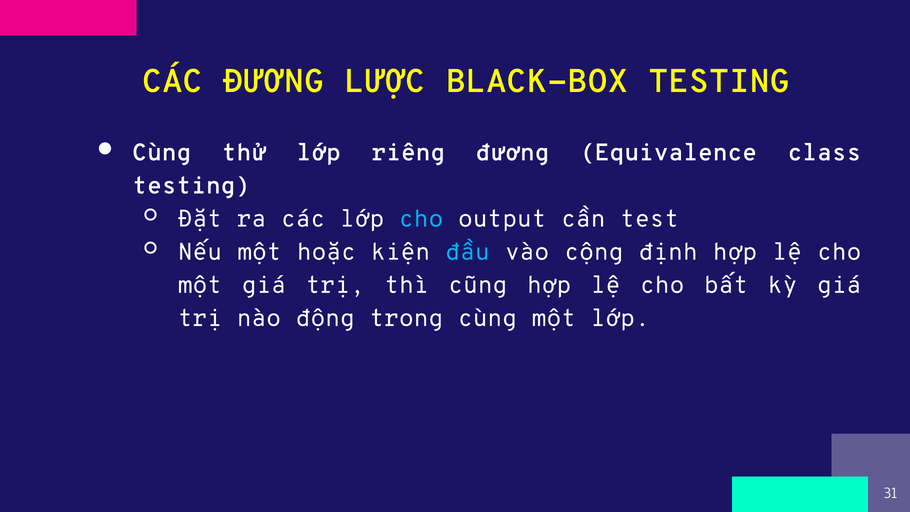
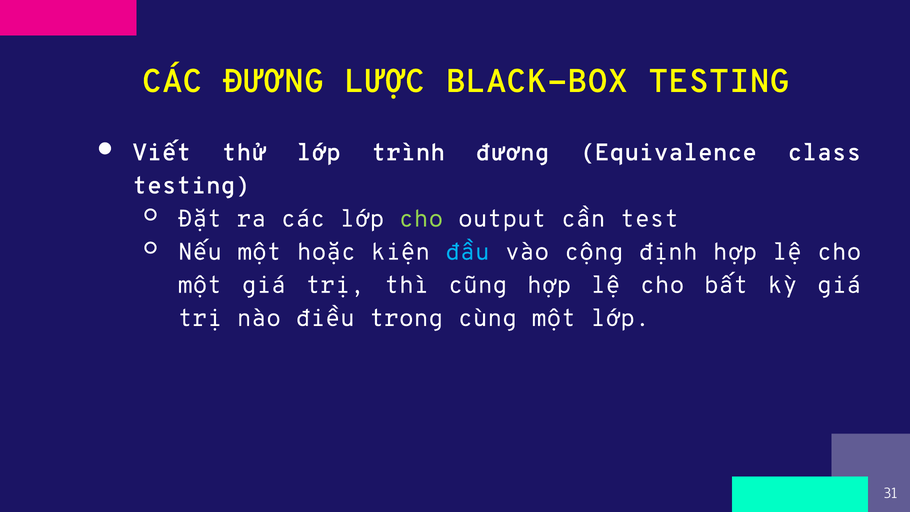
Cùng: Cùng -> Viết (162, 152)
riêng: riêng -> trình (408, 152)
cho colour: light blue -> light green (421, 219)
động: động -> điều (325, 318)
